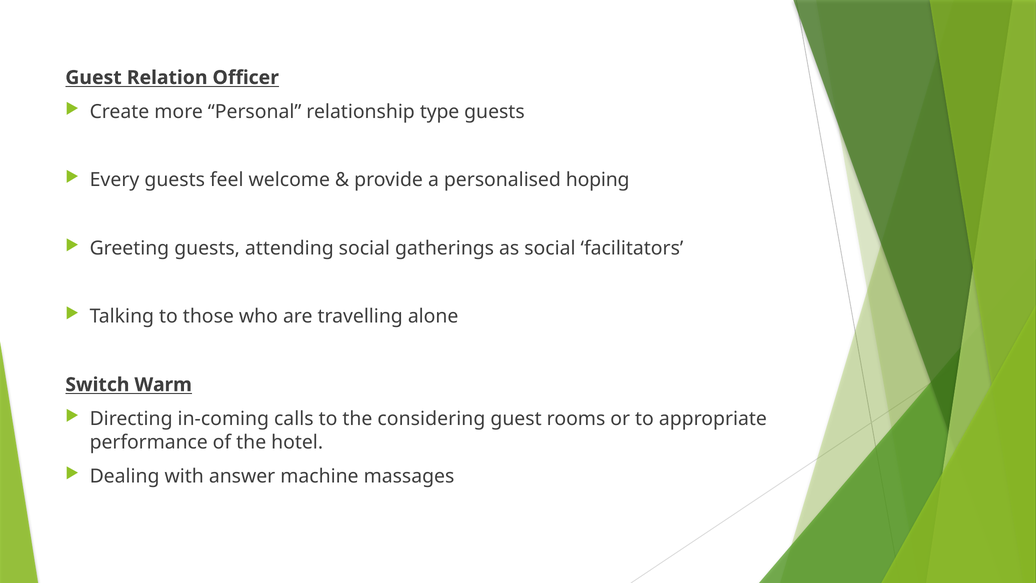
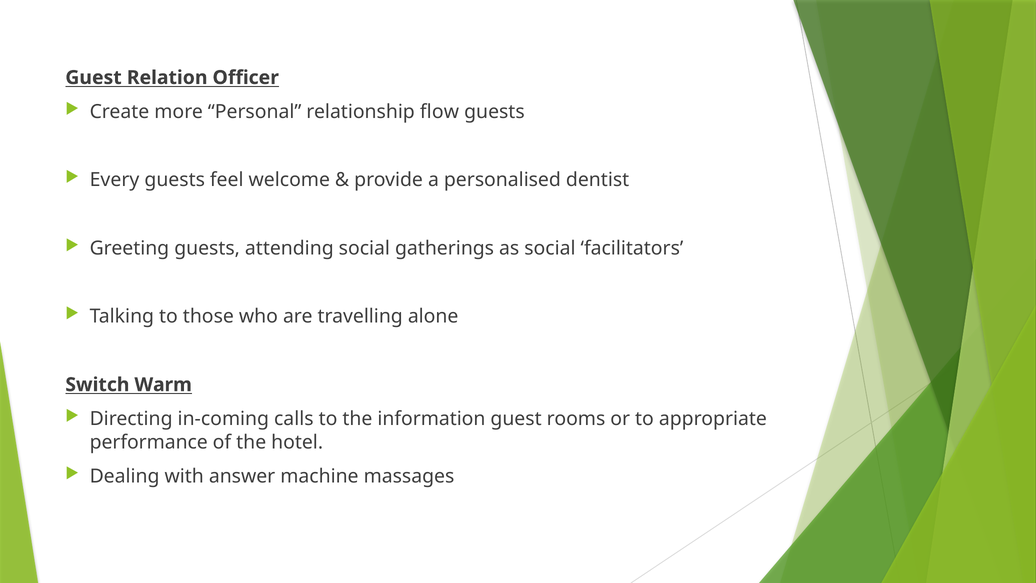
type: type -> flow (439, 112)
hoping: hoping -> dentist (598, 180)
considering: considering -> information (431, 419)
